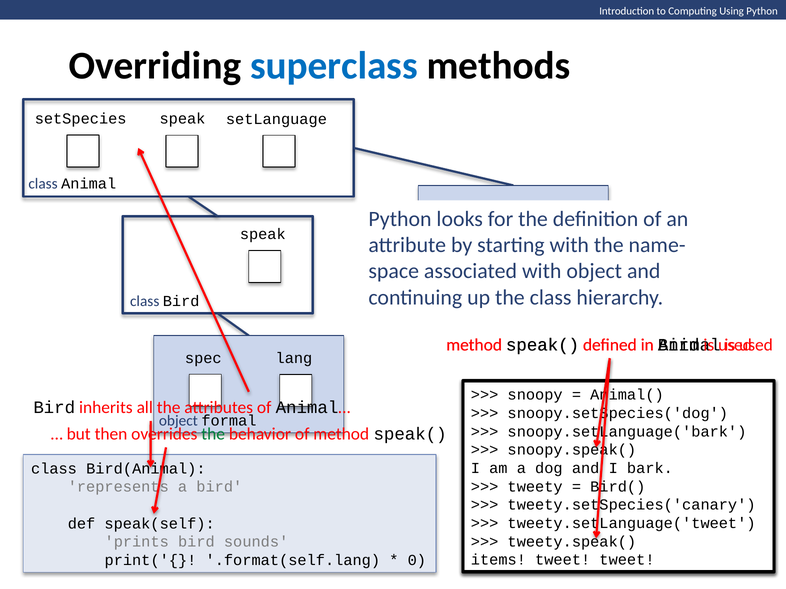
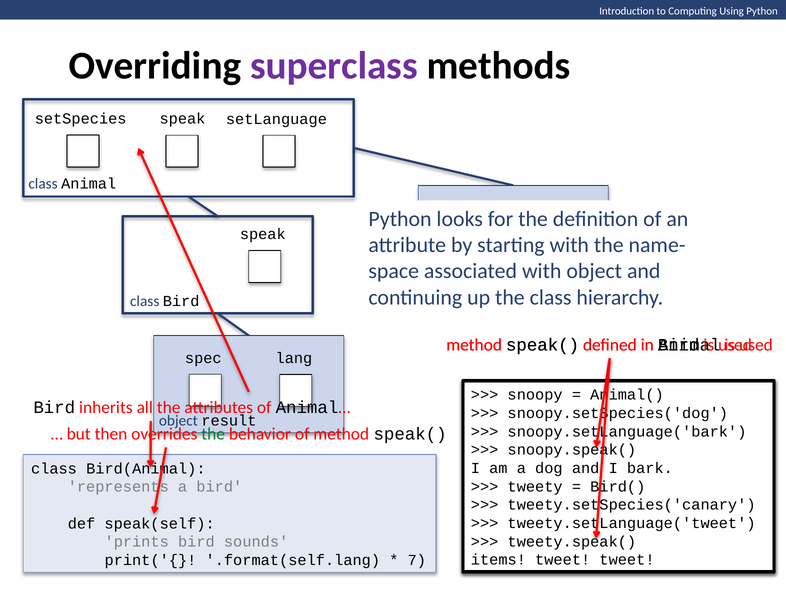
superclass colour: blue -> purple (334, 66)
formal: formal -> result (229, 421)
0: 0 -> 7 (417, 561)
